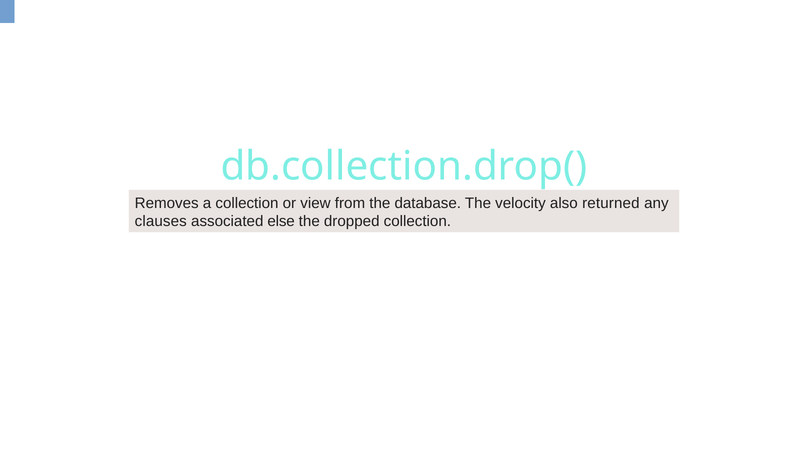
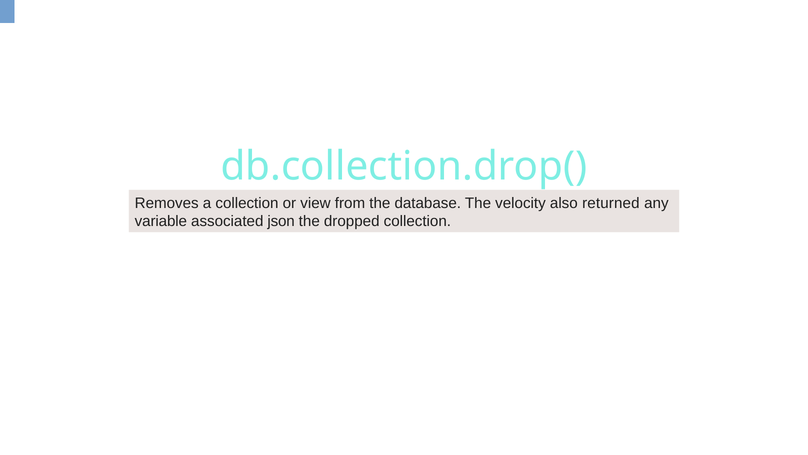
clauses: clauses -> variable (161, 221)
else: else -> json (281, 221)
